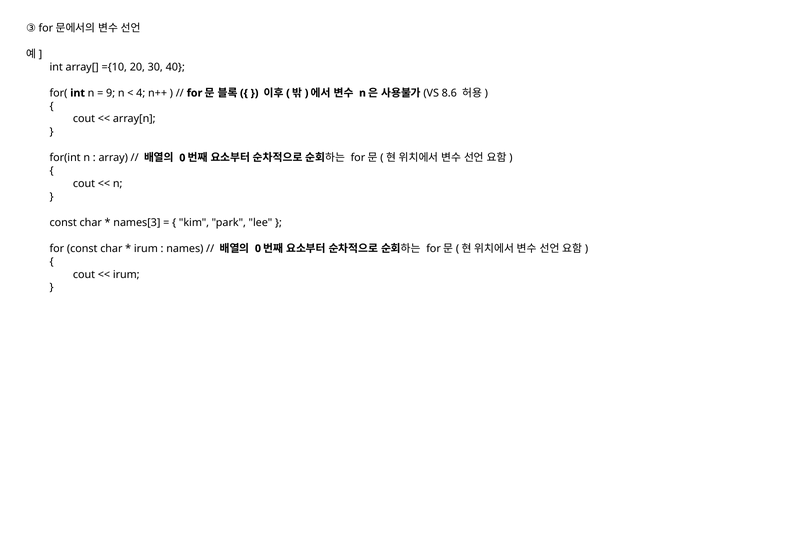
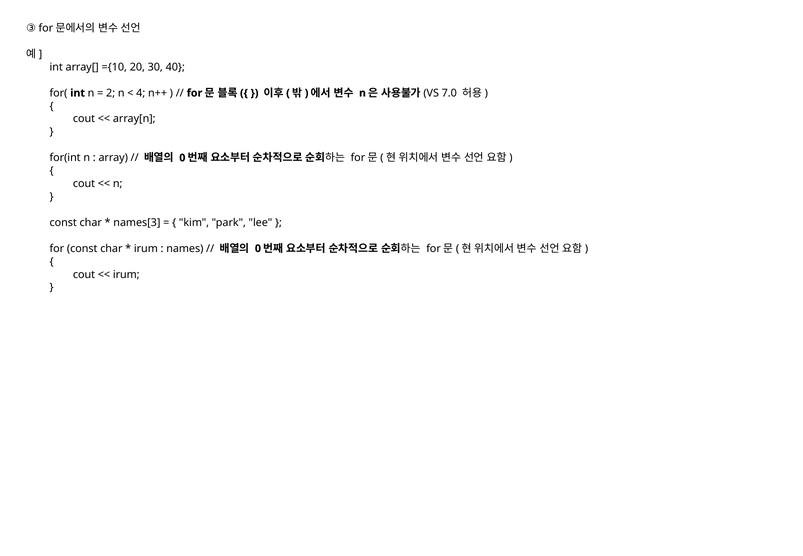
9: 9 -> 2 (111, 93)
8.6: 8.6 -> 7.0 (449, 93)
